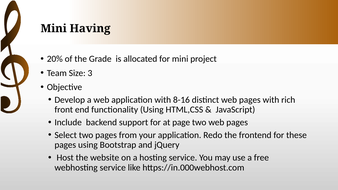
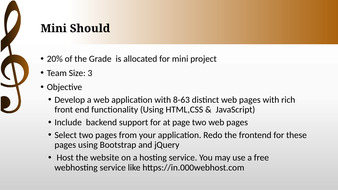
Having: Having -> Should (90, 28)
8-16: 8-16 -> 8-63 (181, 100)
